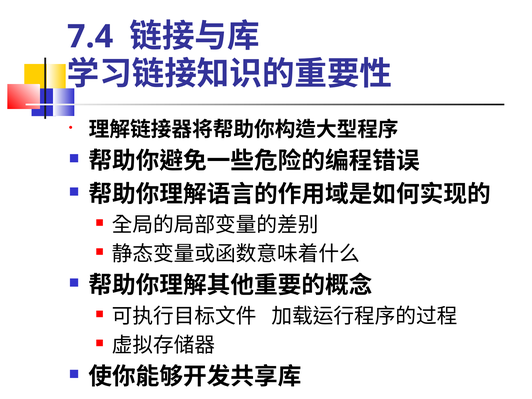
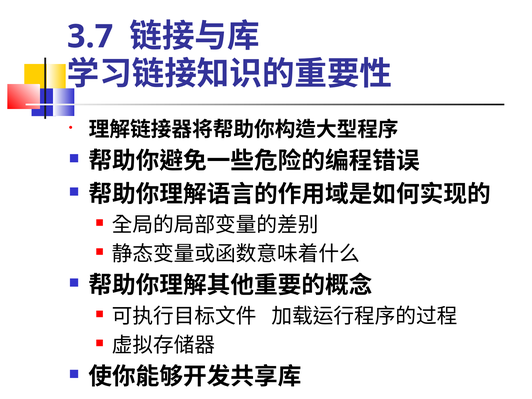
7.4: 7.4 -> 3.7 (90, 37)
